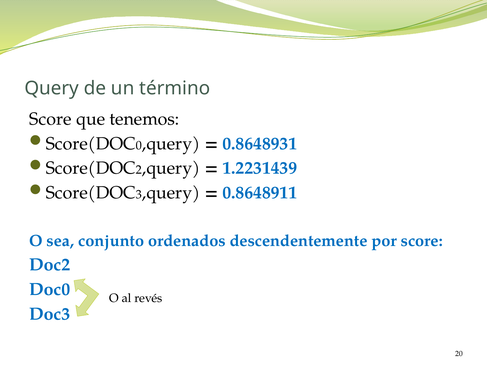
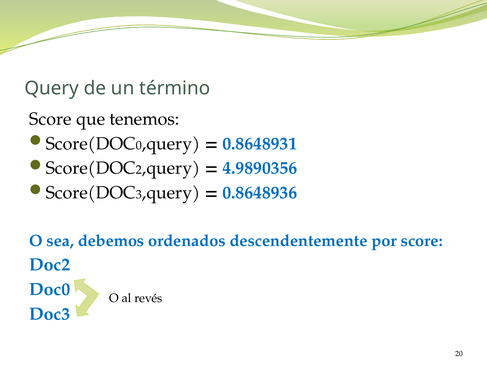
1.2231439: 1.2231439 -> 4.9890356 (260, 168)
0.8648911: 0.8648911 -> 0.8648936 (260, 193)
conjunto: conjunto -> debemos (111, 241)
